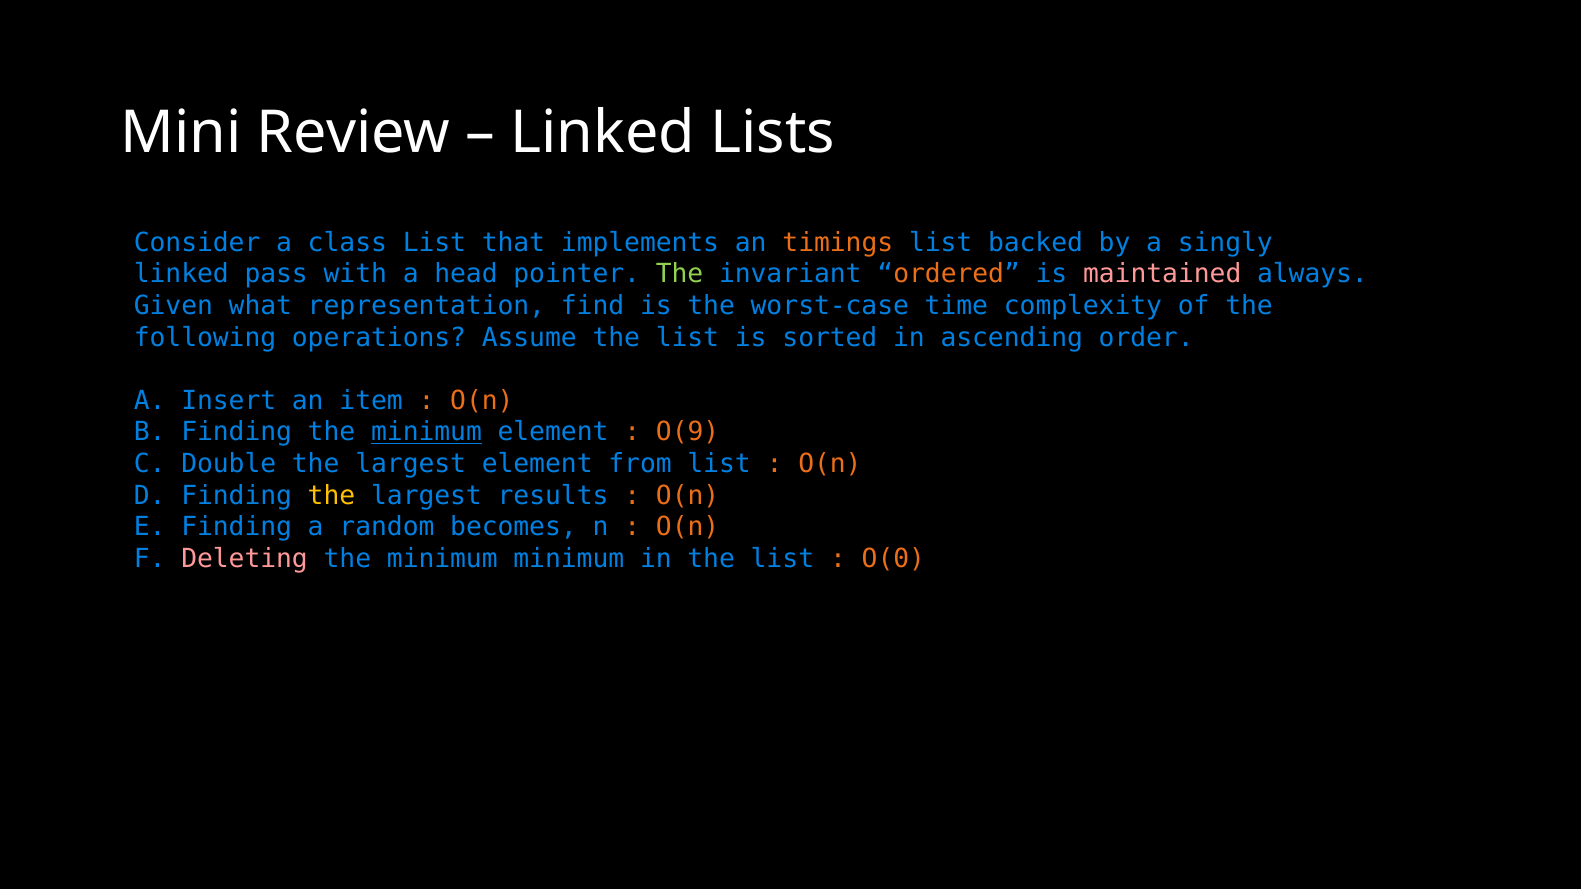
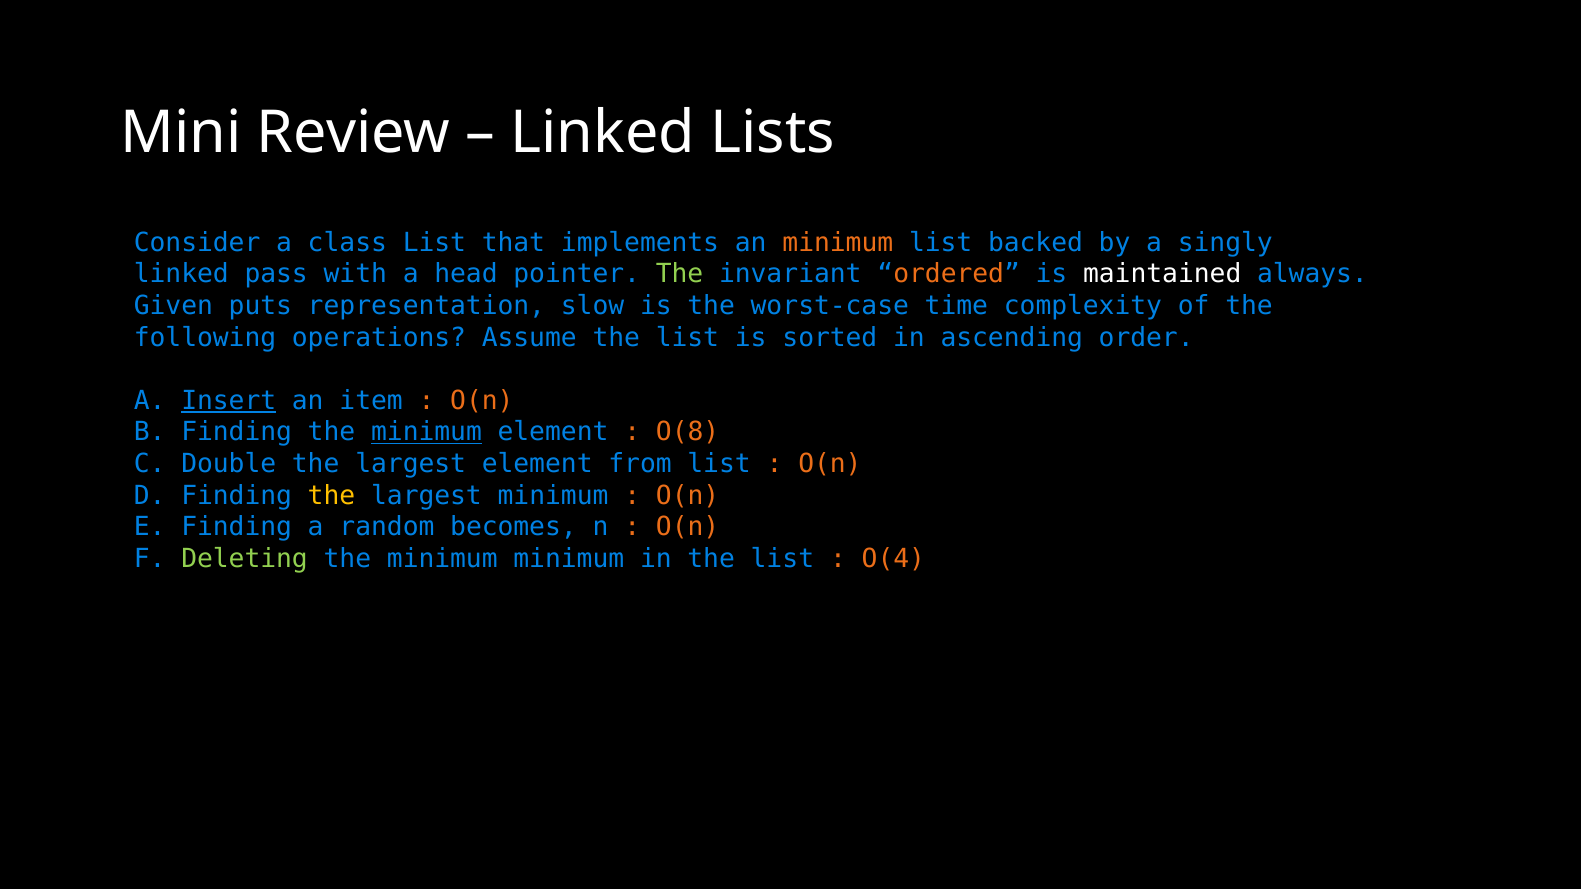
an timings: timings -> minimum (838, 243)
maintained colour: pink -> white (1162, 274)
what: what -> puts (260, 306)
find: find -> slow (593, 306)
Insert underline: none -> present (229, 401)
O(9: O(9 -> O(8 (688, 432)
largest results: results -> minimum (553, 496)
Deleting colour: pink -> light green (245, 559)
O(0: O(0 -> O(4 (893, 559)
